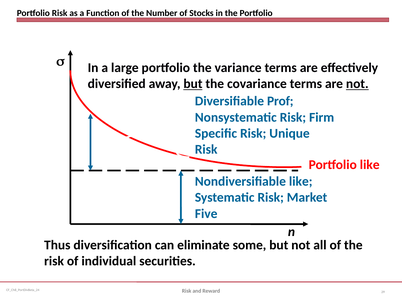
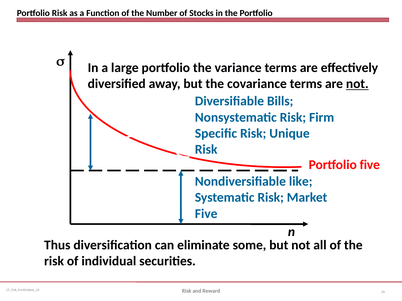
but underline: present -> none (193, 84)
Prof: Prof -> Bills (280, 101)
Portfolio like: like -> five (370, 165)
